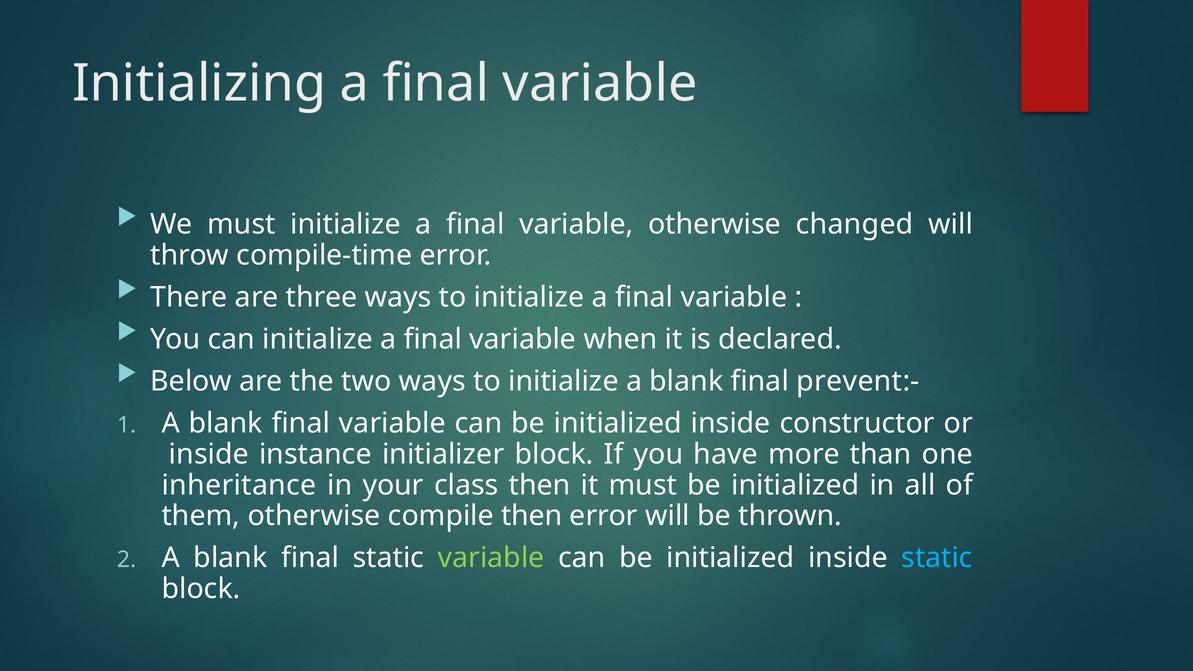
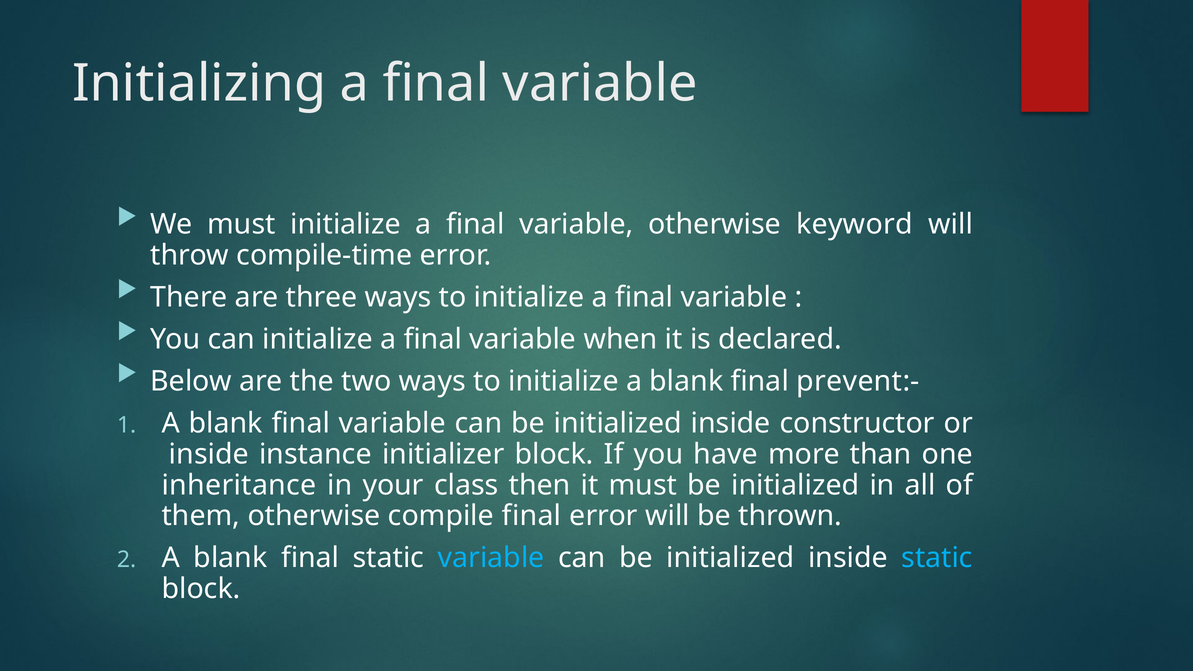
changed: changed -> keyword (855, 225)
compile then: then -> final (532, 516)
variable colour: light green -> light blue (491, 558)
